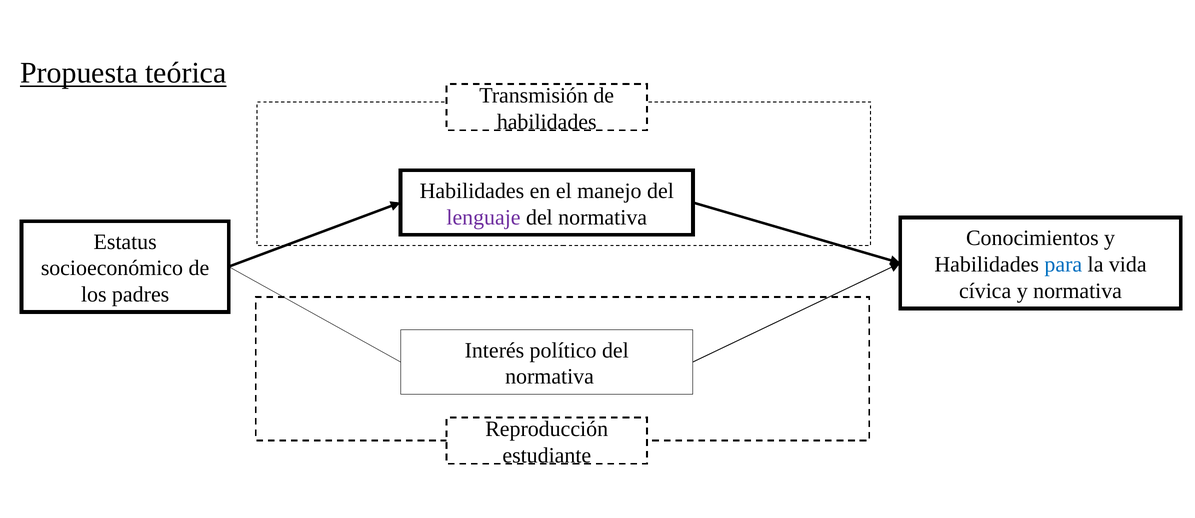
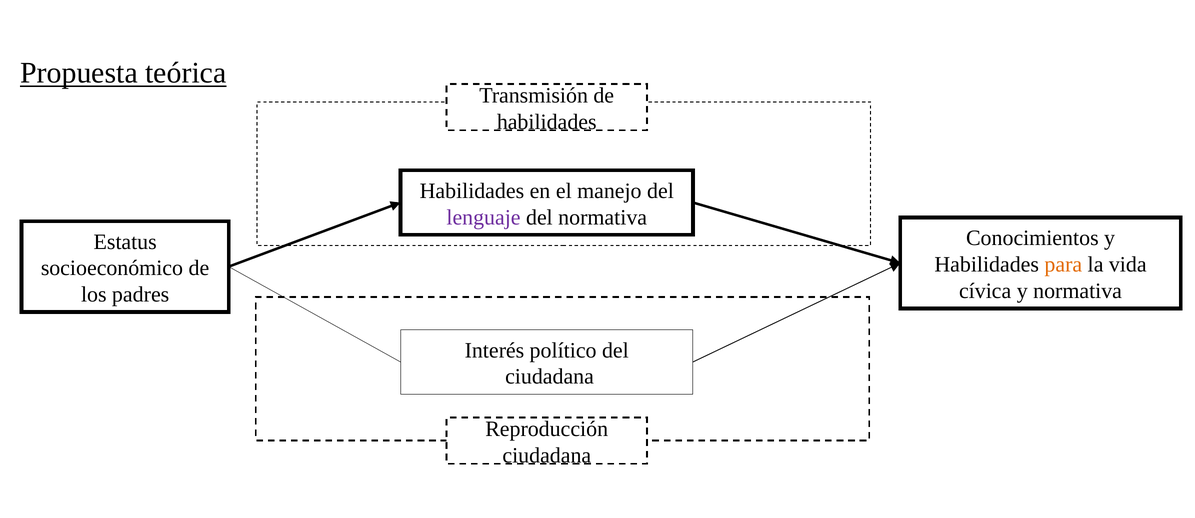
para colour: blue -> orange (1063, 264)
normativa: normativa -> ciudadana (550, 376)
estudiante: estudiante -> ciudadana (547, 455)
